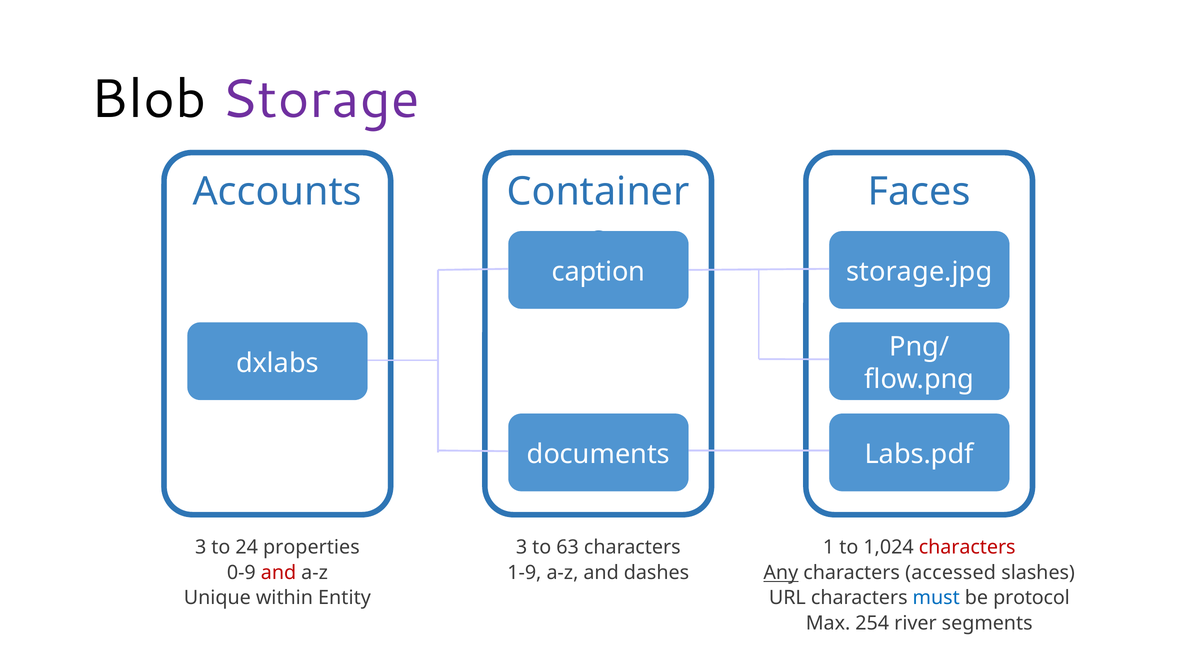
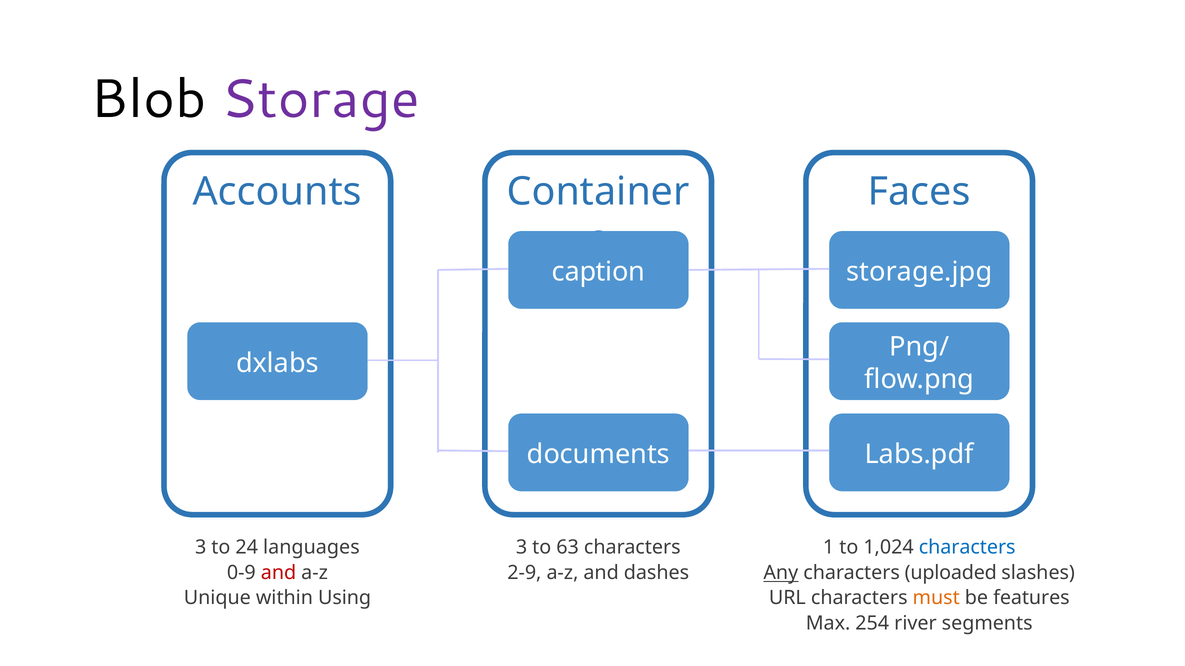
properties: properties -> languages (311, 548)
characters colour: red -> blue (967, 548)
1-9: 1-9 -> 2-9 (524, 573)
accessed: accessed -> uploaded (951, 573)
Entity: Entity -> Using (345, 598)
must colour: blue -> orange (936, 598)
protocol: protocol -> features (1031, 598)
